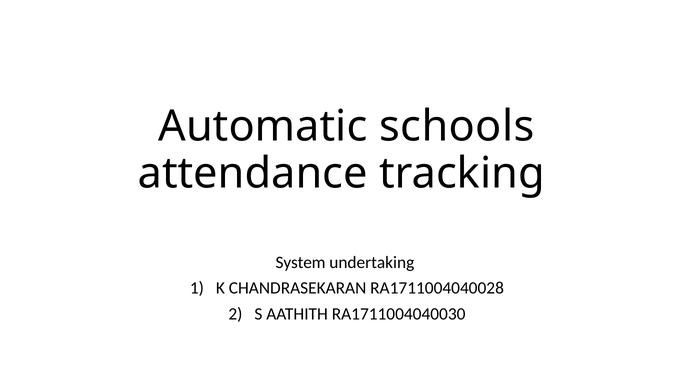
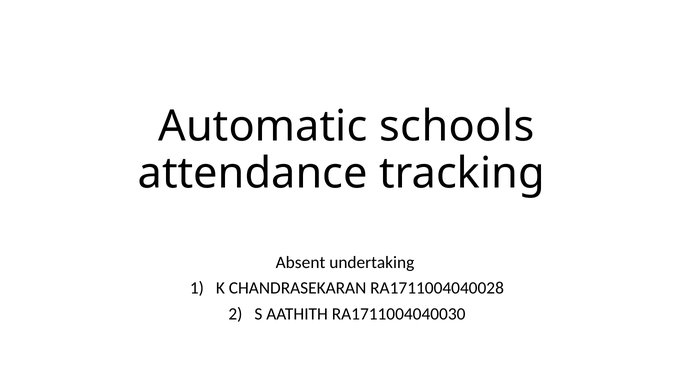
System: System -> Absent (300, 263)
